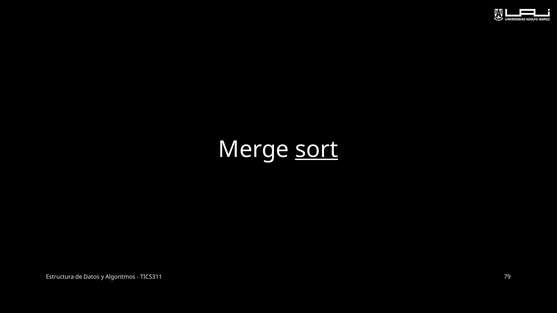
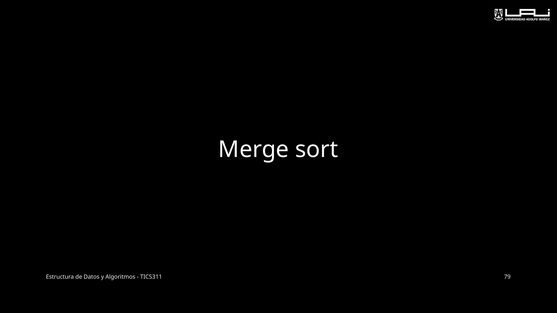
sort underline: present -> none (317, 150)
